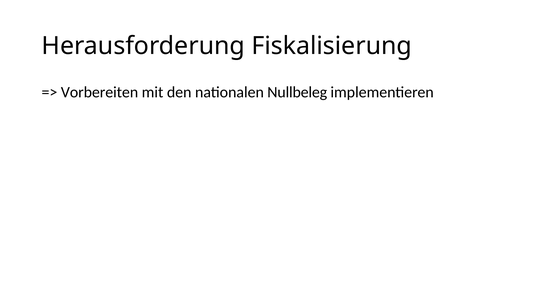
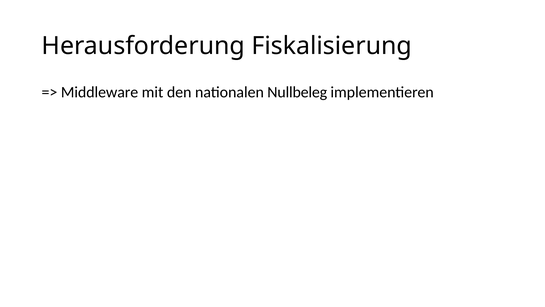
Vorbereiten: Vorbereiten -> Middleware (100, 92)
